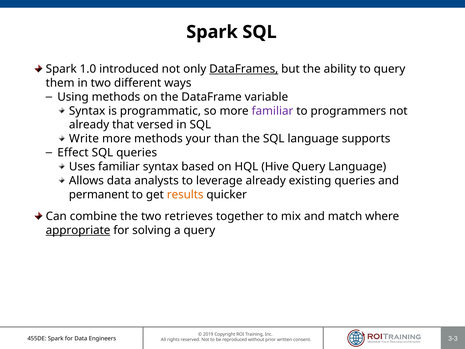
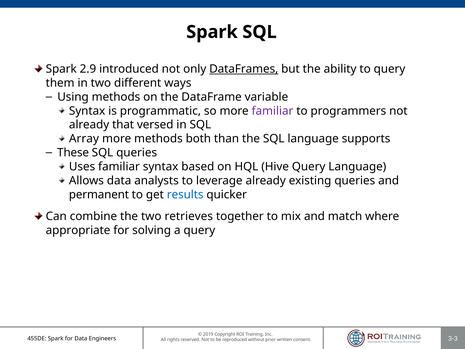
1.0: 1.0 -> 2.9 (88, 69)
Write: Write -> Array (84, 139)
your: your -> both (198, 139)
Effect: Effect -> These (73, 153)
results colour: orange -> blue (185, 194)
appropriate underline: present -> none (78, 230)
